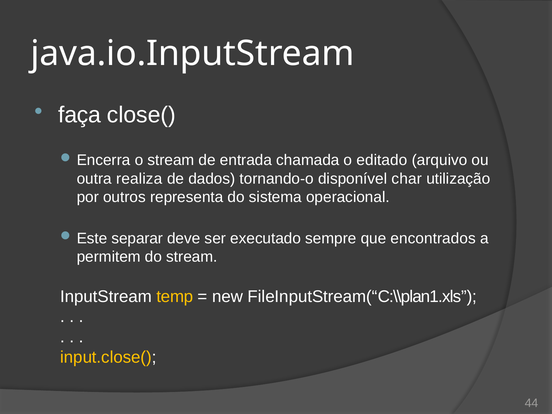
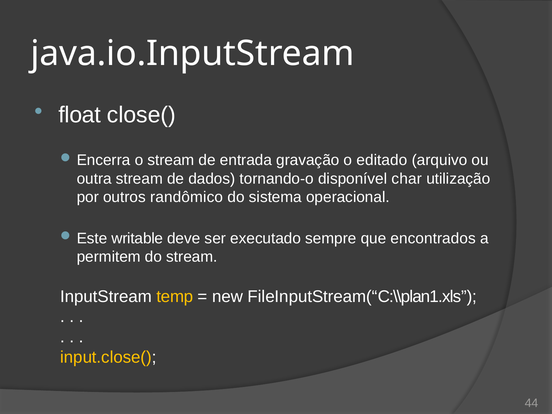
faça: faça -> float (80, 115)
chamada: chamada -> gravação (308, 160)
outra realiza: realiza -> stream (139, 179)
representa: representa -> randômico (187, 197)
separar: separar -> writable (137, 238)
